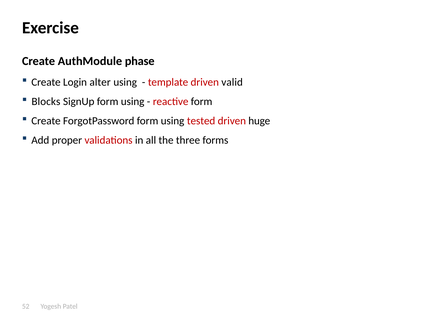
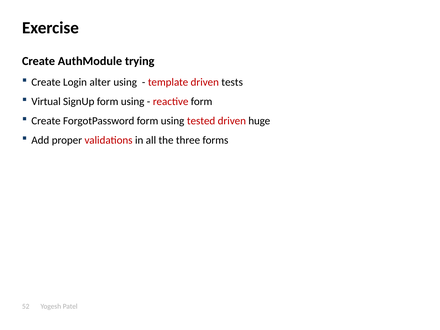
phase: phase -> trying (140, 61)
valid: valid -> tests (232, 82)
Blocks: Blocks -> Virtual (46, 102)
